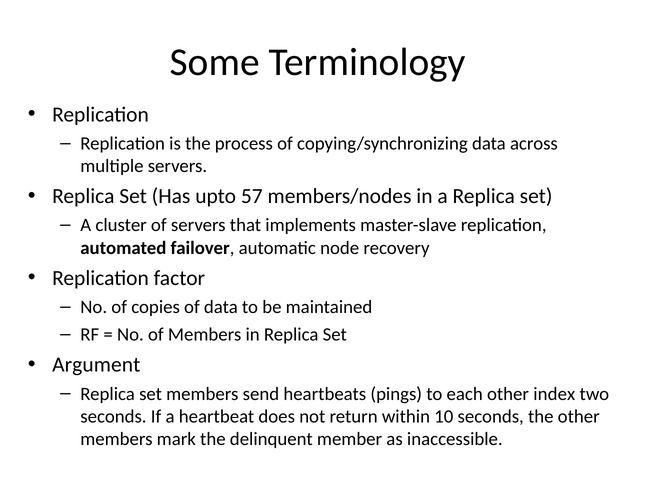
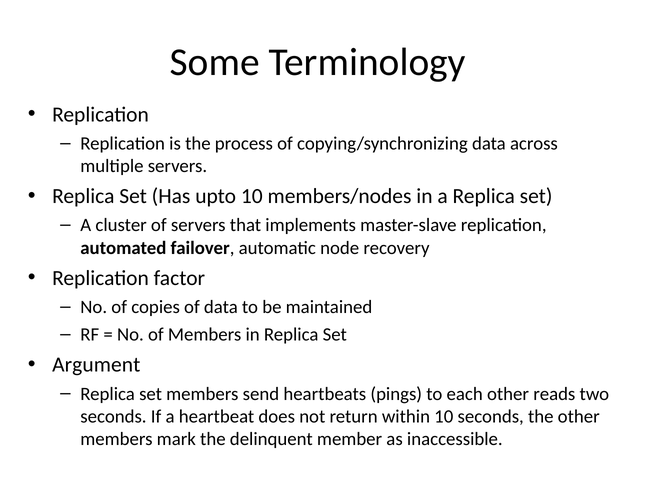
upto 57: 57 -> 10 (252, 196)
index: index -> reads (554, 394)
